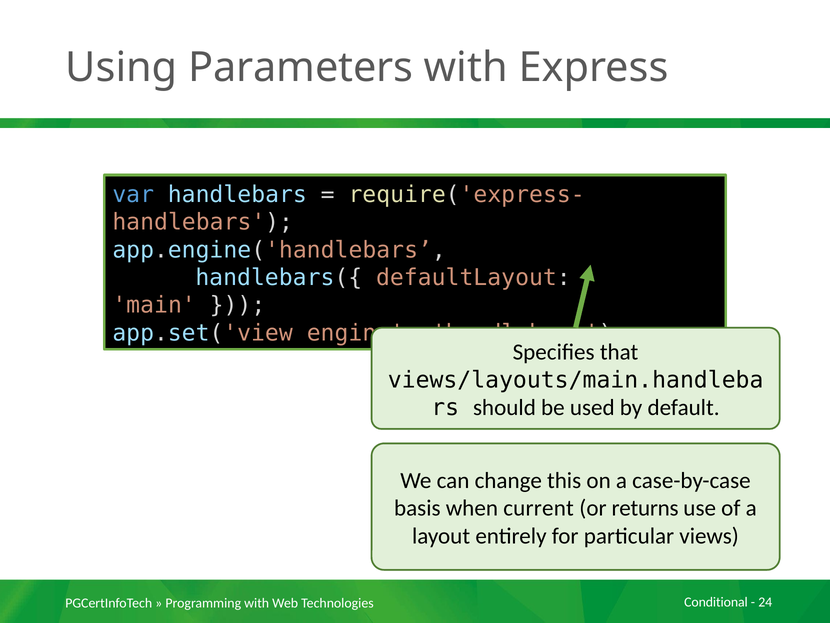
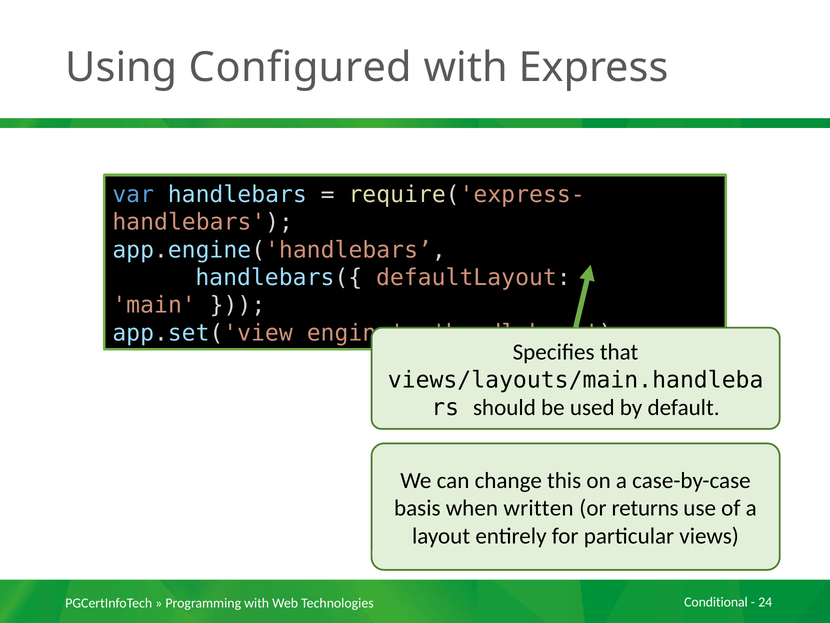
Parameters: Parameters -> Configured (300, 68)
current: current -> written (539, 508)
